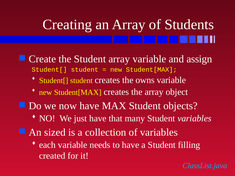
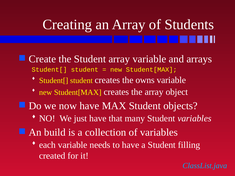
assign: assign -> arrays (199, 59)
sized: sized -> build (55, 132)
